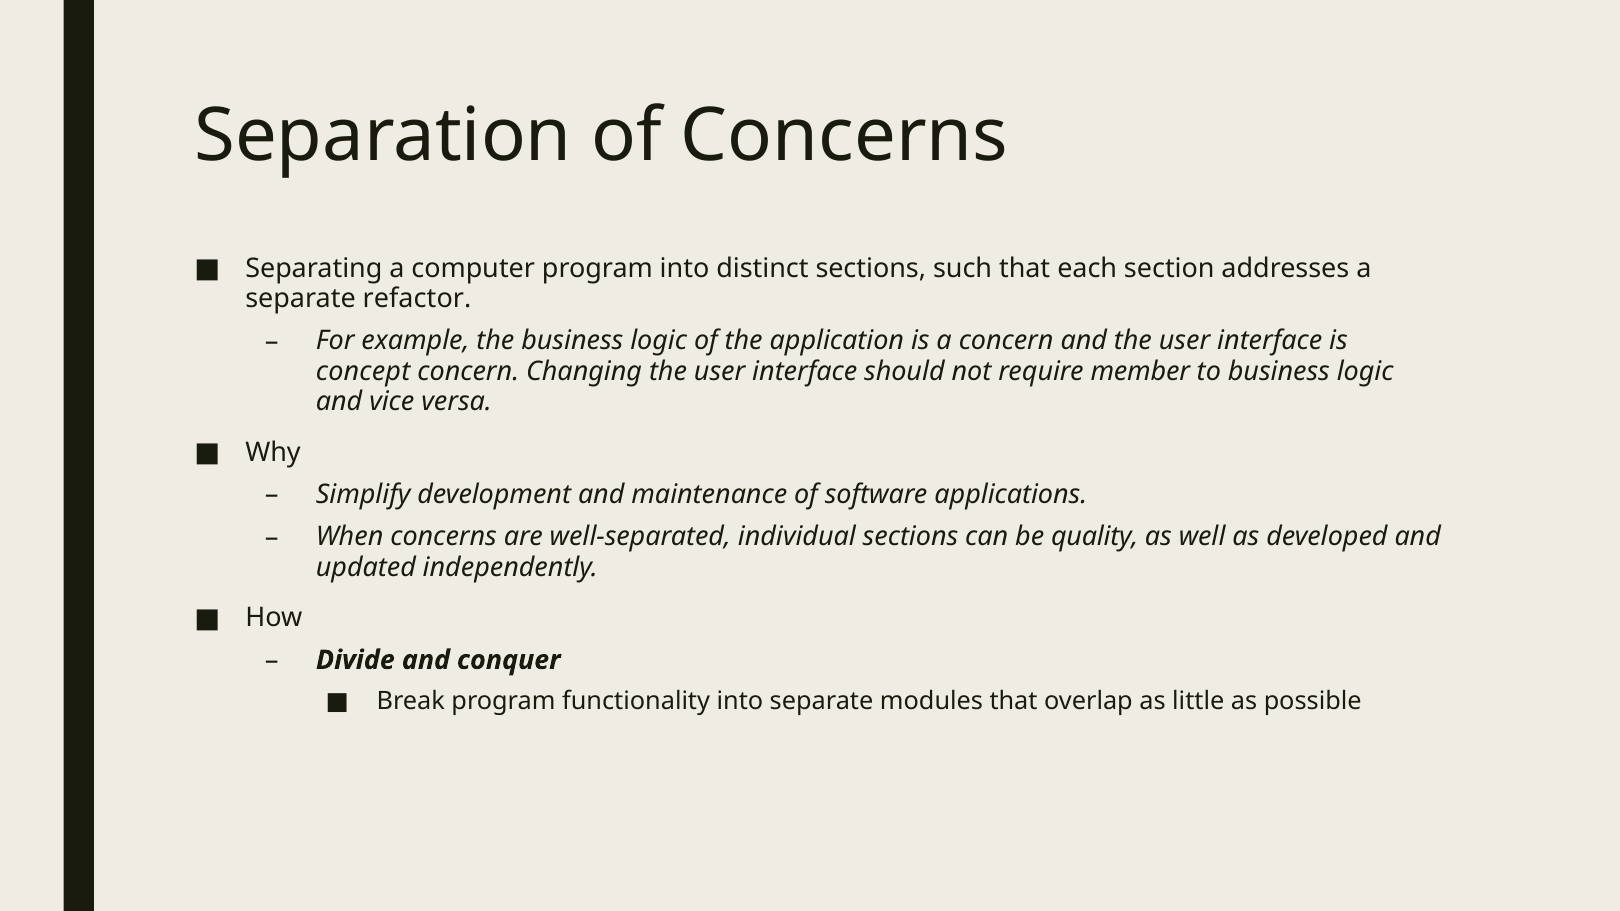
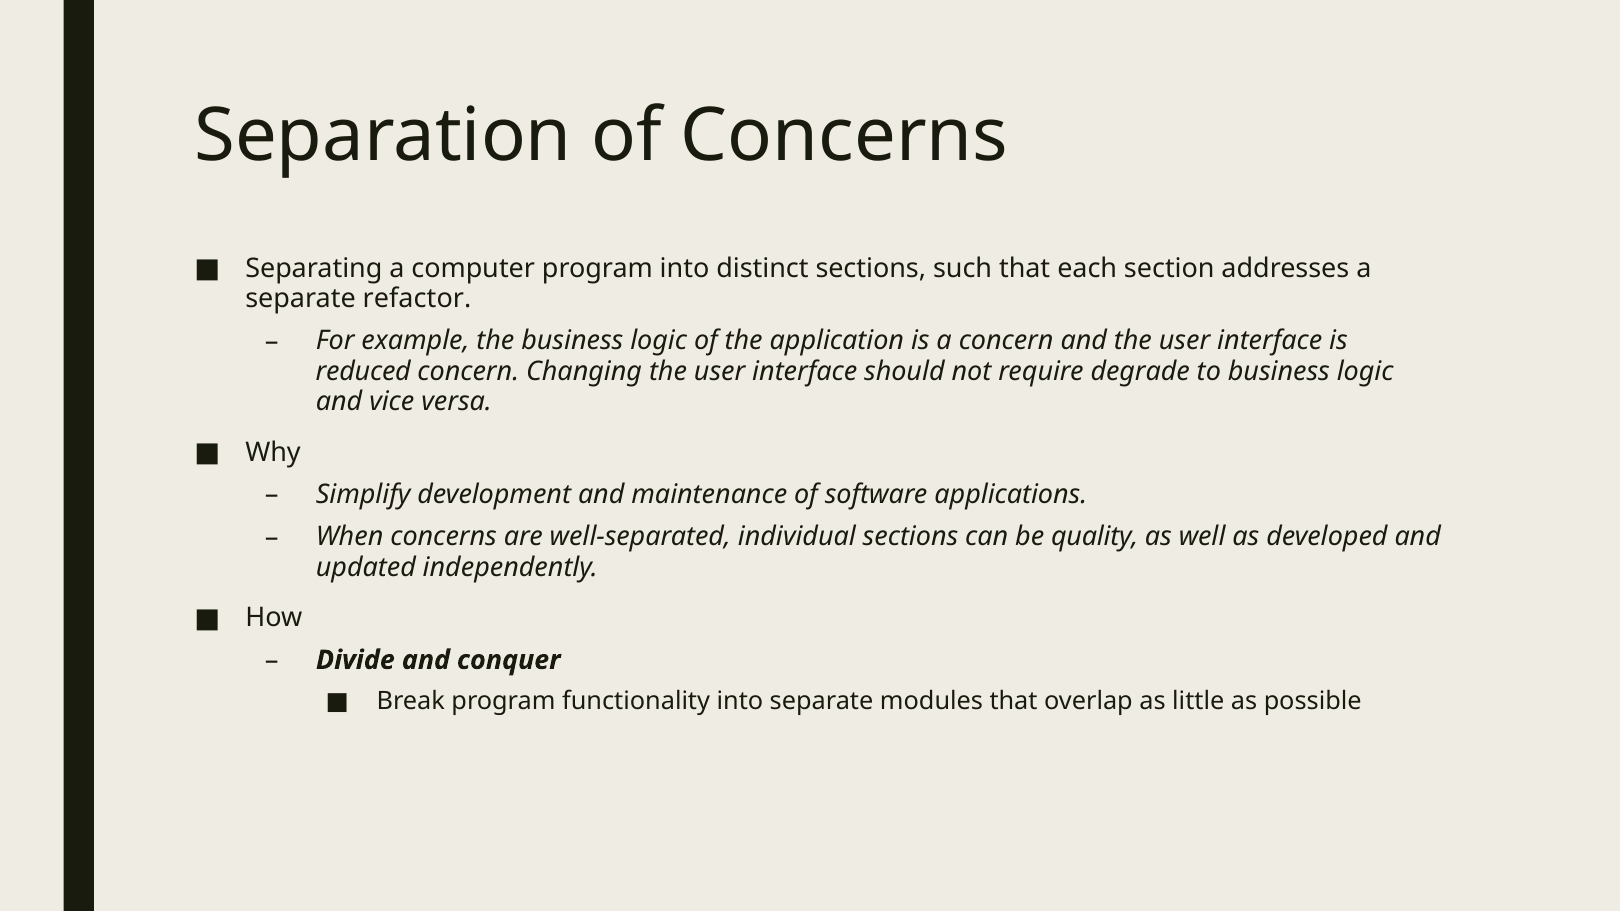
concept: concept -> reduced (363, 371)
member: member -> degrade (1140, 371)
